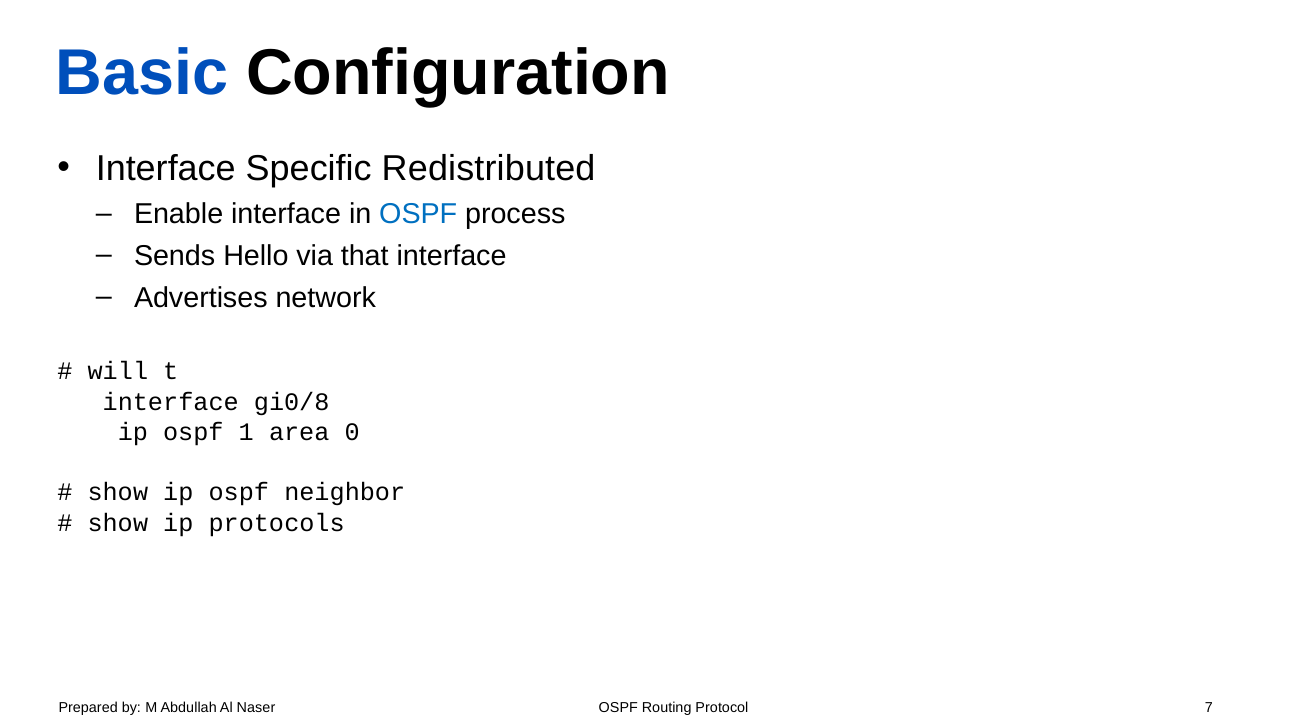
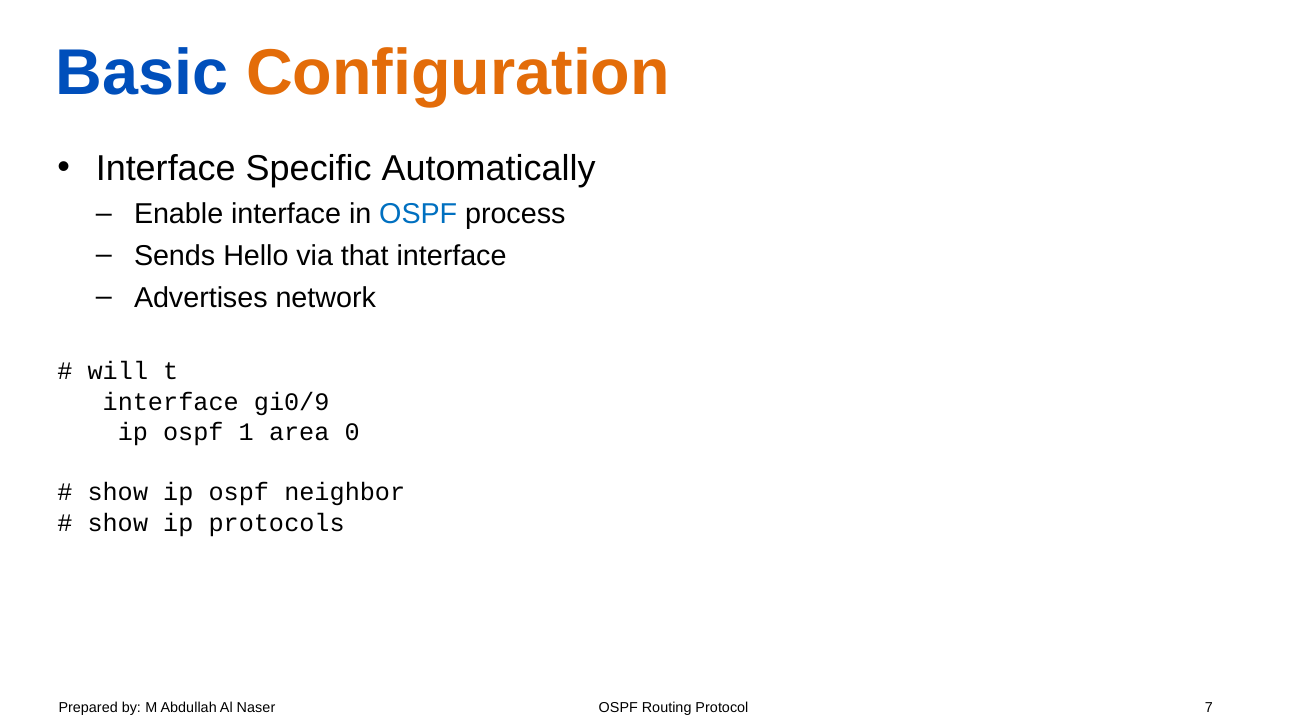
Configuration colour: black -> orange (458, 73)
Redistributed: Redistributed -> Automatically (489, 169)
gi0/8: gi0/8 -> gi0/9 (292, 402)
